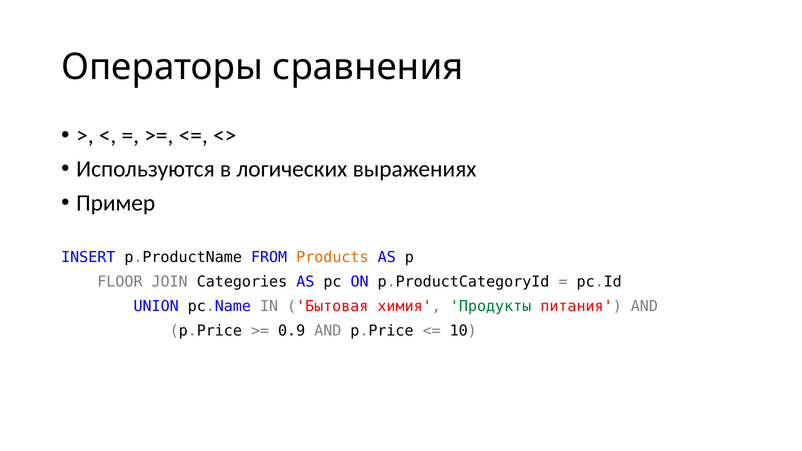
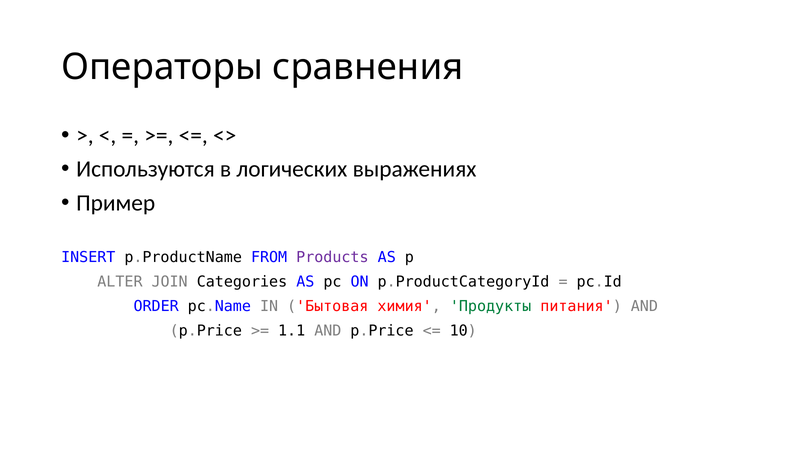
Products colour: orange -> purple (332, 257)
FLOOR: FLOOR -> ALTER (120, 282)
UNION: UNION -> ORDER (156, 306)
0.9: 0.9 -> 1.1 (292, 331)
